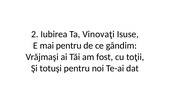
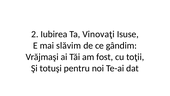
mai pentru: pentru -> slăvim (69, 45)
